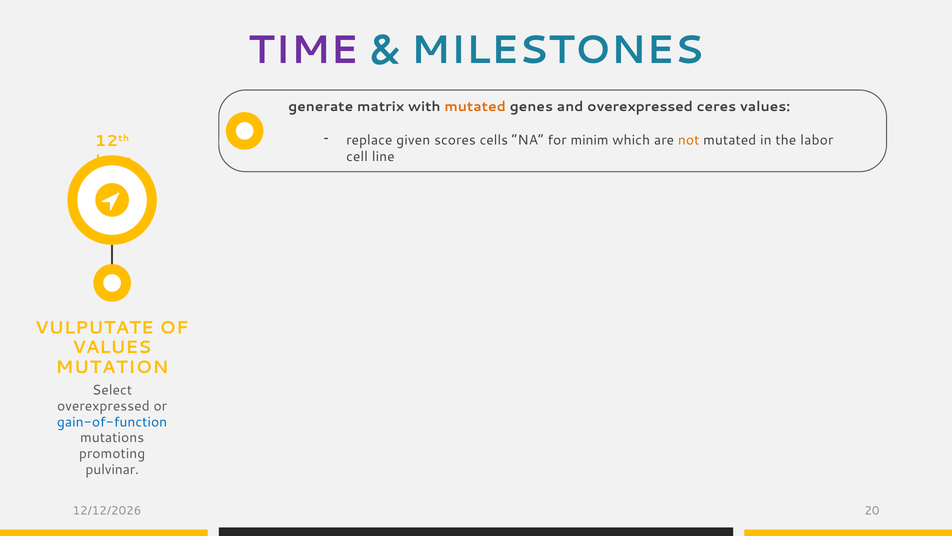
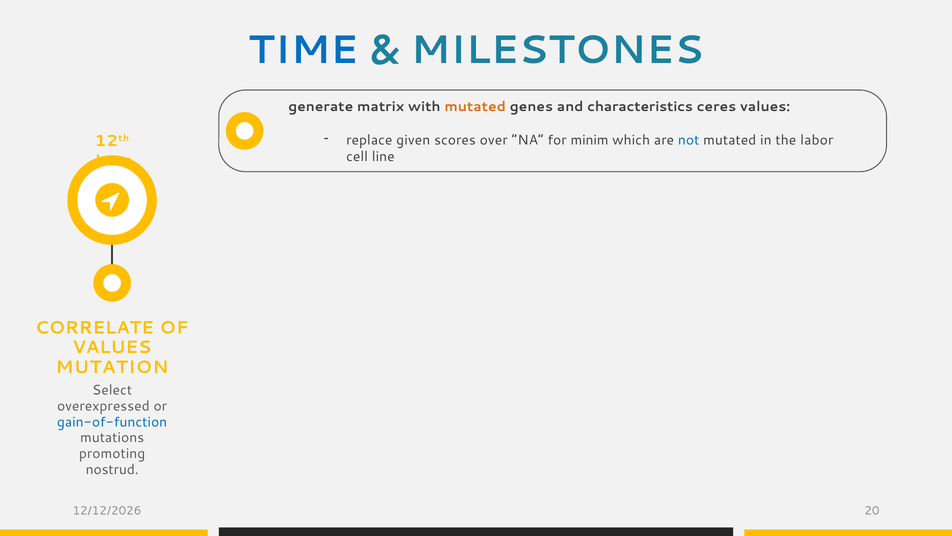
TIME colour: purple -> blue (303, 50)
and overexpressed: overexpressed -> characteristics (640, 107)
cells: cells -> over (494, 140)
not colour: orange -> blue (689, 140)
VULPUTATE: VULPUTATE -> CORRELATE (94, 327)
pulvinar: pulvinar -> nostrud (112, 469)
